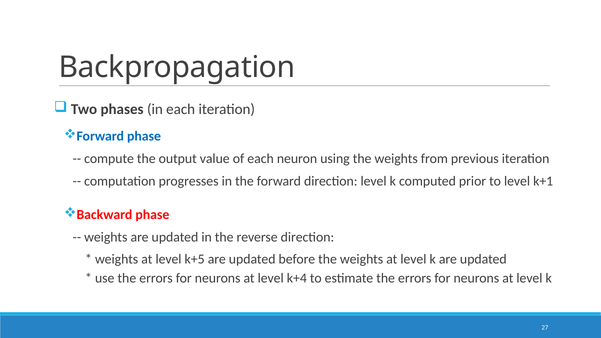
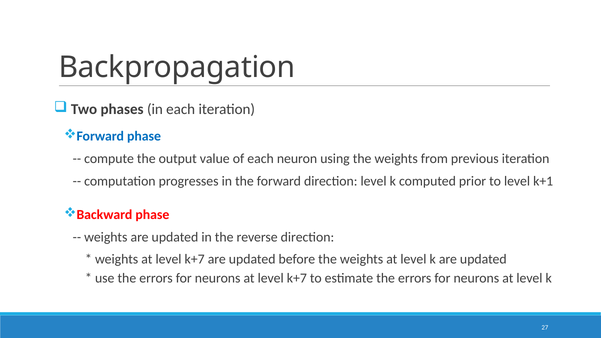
weights at level k+5: k+5 -> k+7 (195, 259)
neurons at level k+4: k+4 -> k+7 (297, 278)
